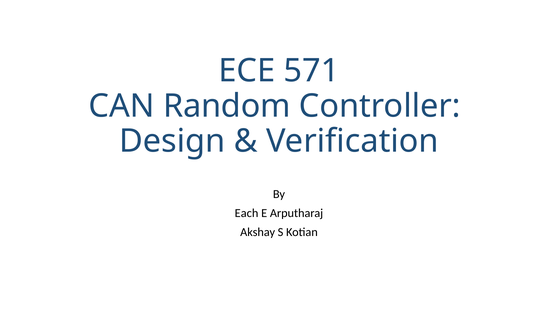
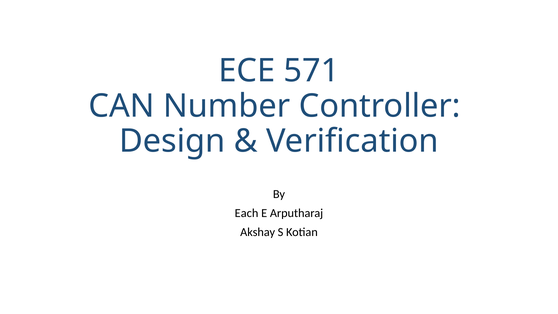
Random: Random -> Number (227, 106)
